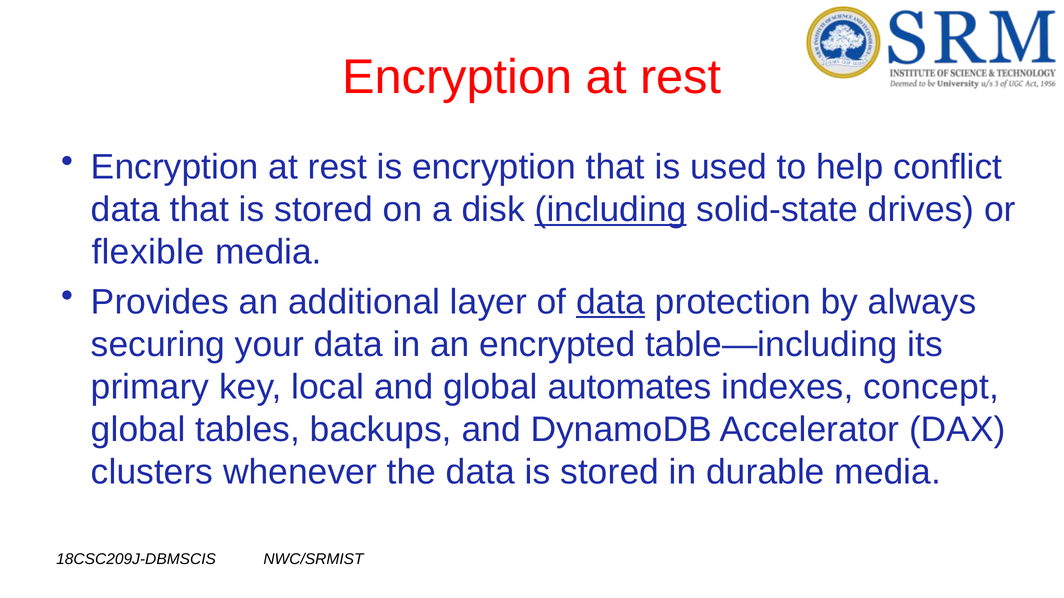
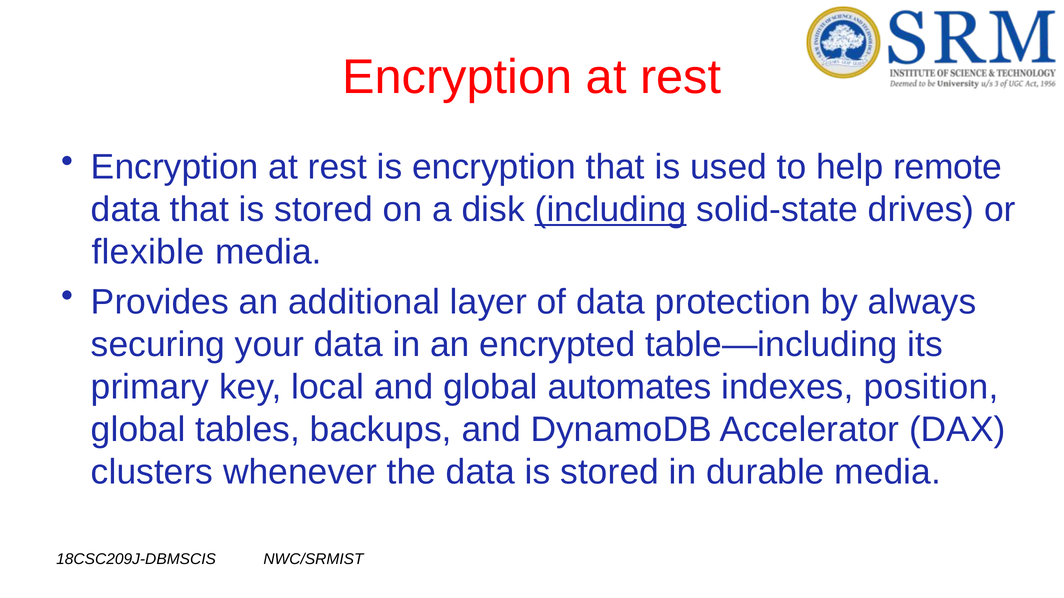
conflict: conflict -> remote (948, 167)
data underline: present -> none (611, 302)
concept: concept -> position (931, 387)
